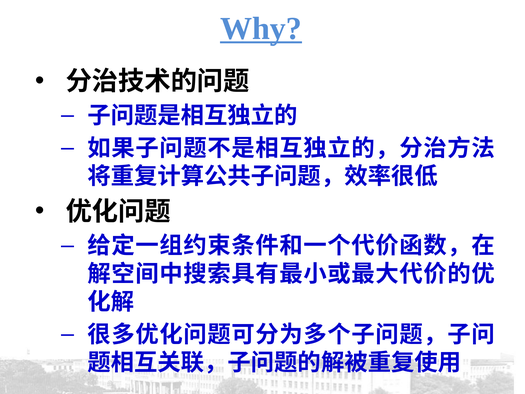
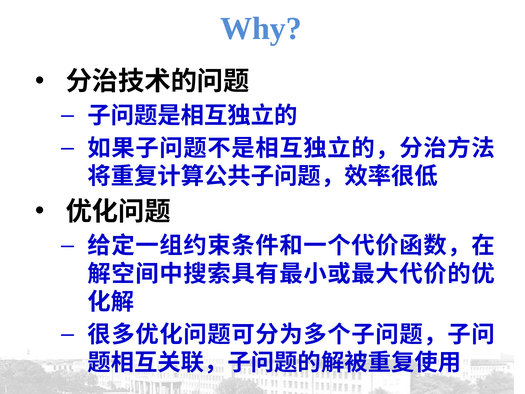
Why underline: present -> none (261, 28)
